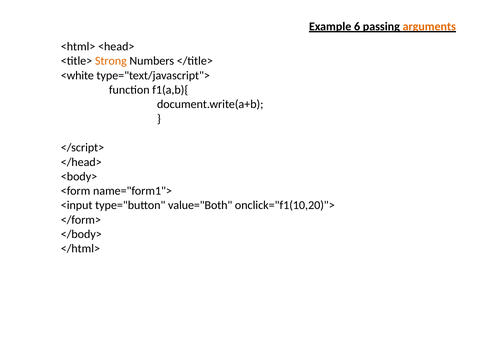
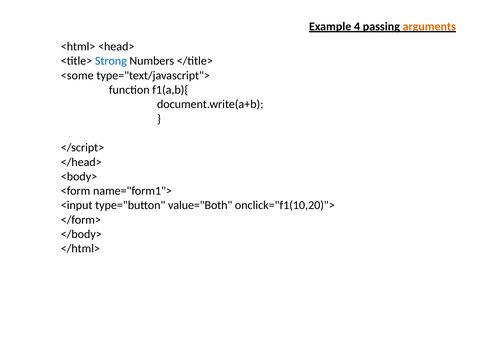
6: 6 -> 4 (357, 26)
Strong colour: orange -> blue (111, 61)
<white: <white -> <some (77, 75)
